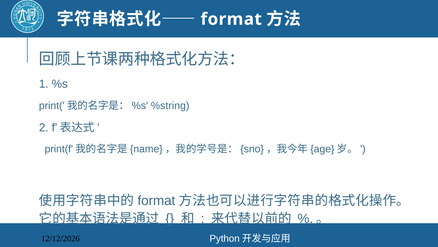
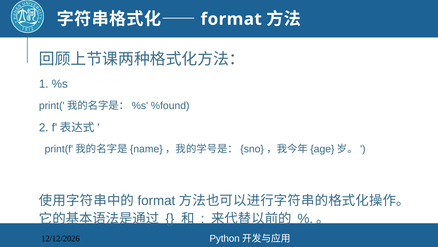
%string: %string -> %found (170, 105)
